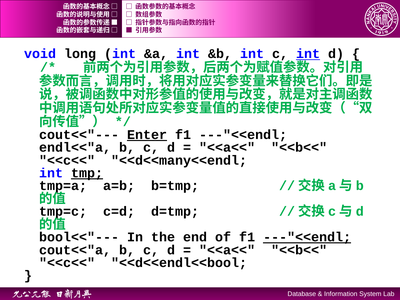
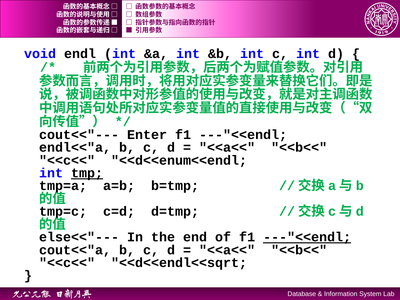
long: long -> endl (80, 54)
int underline: present -> none (308, 54)
Enter underline: present -> none (147, 135)
<<d<<many<<endl: <<d<<many<<endl -> <<d<<enum<<endl (179, 160)
bool<<"---: bool<<"--- -> else<<"--- (79, 237)
<<d<<endl<<bool: <<d<<endl<<bool -> <<d<<endl<<sqrt (179, 263)
